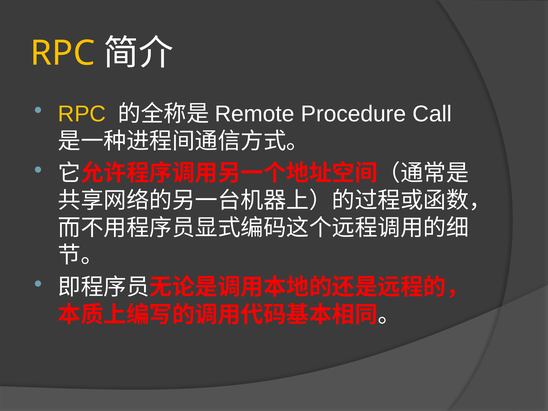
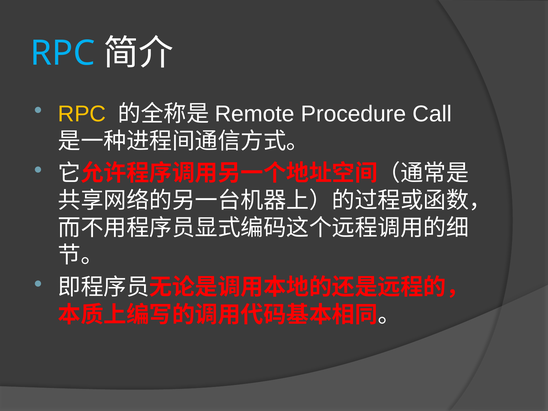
RPC colour: yellow -> light blue (63, 53)
